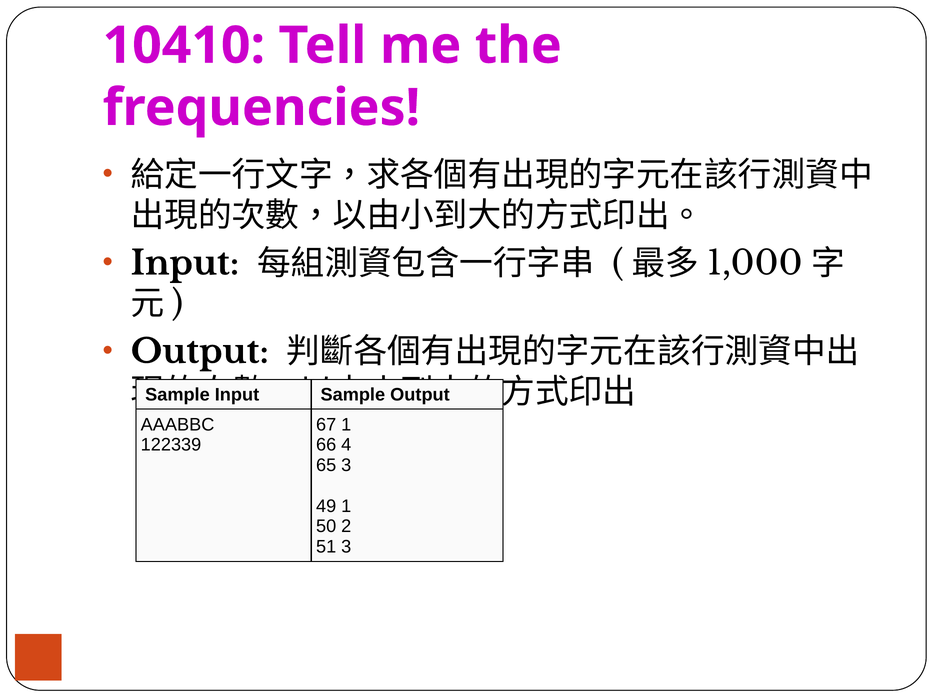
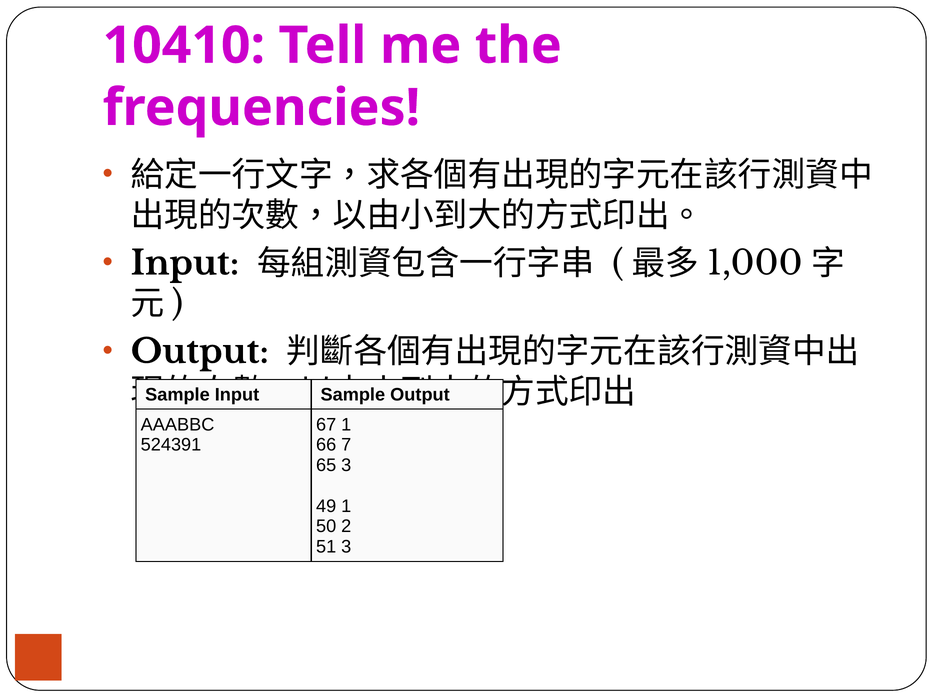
122339: 122339 -> 524391 (171, 445)
4: 4 -> 7 (346, 445)
